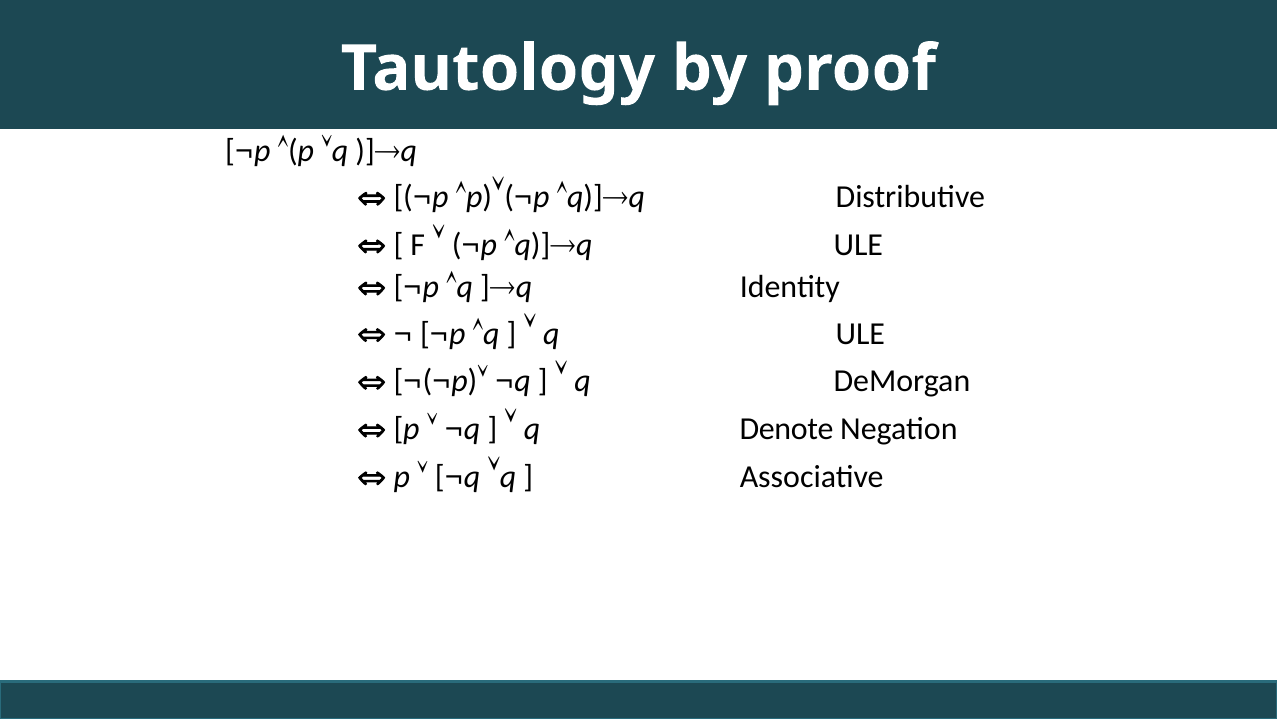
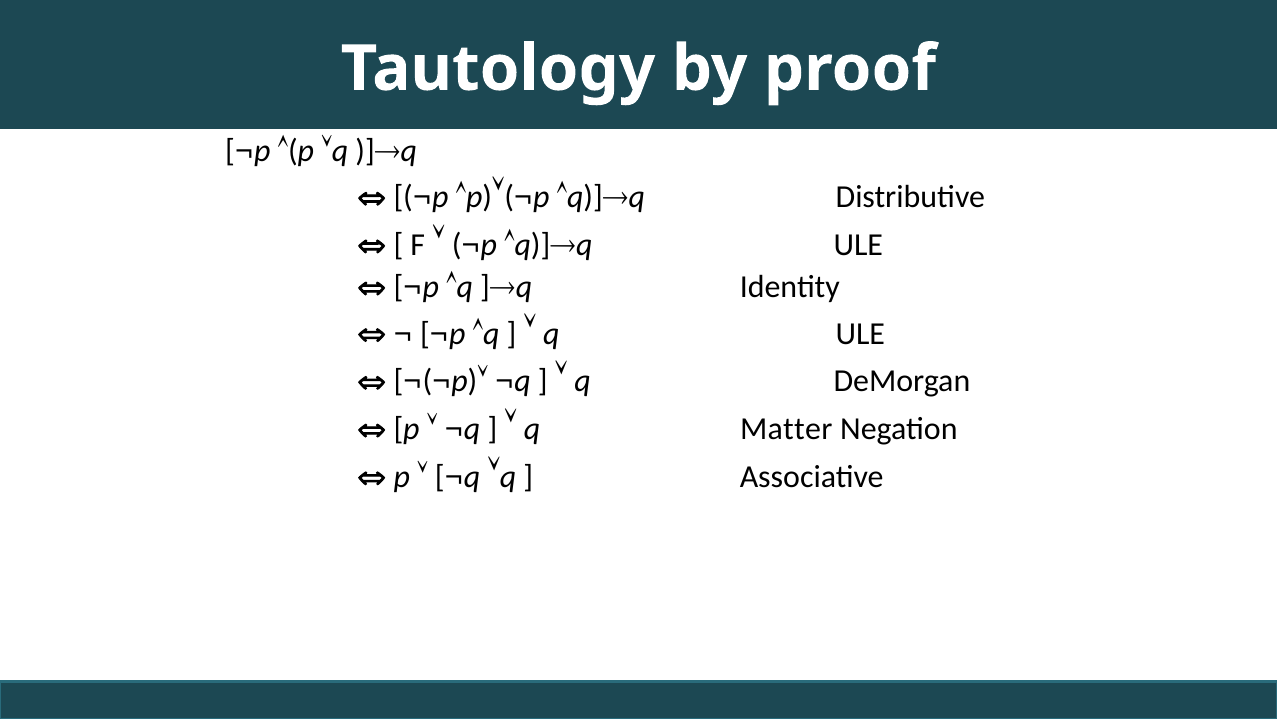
Denote: Denote -> Matter (786, 429)
